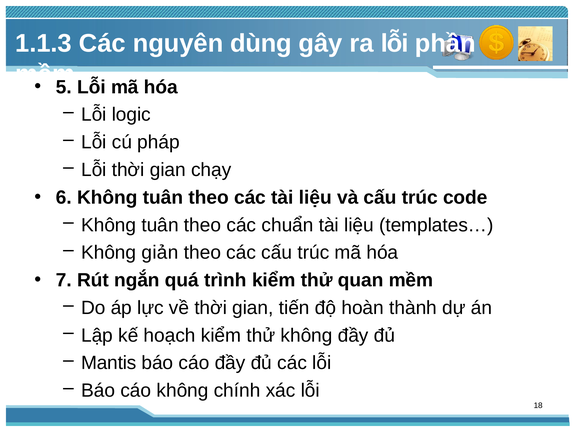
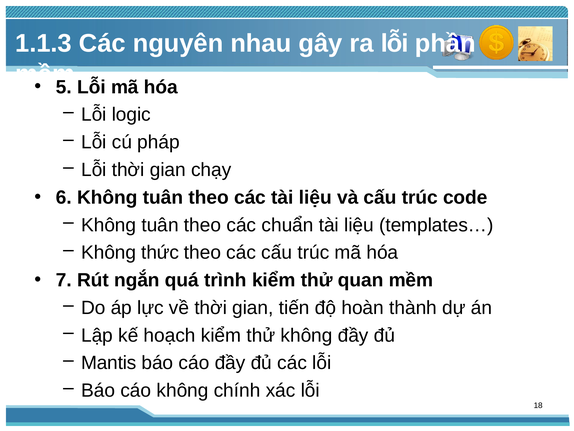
dùng: dùng -> nhau (261, 43)
giản: giản -> thức (160, 252)
